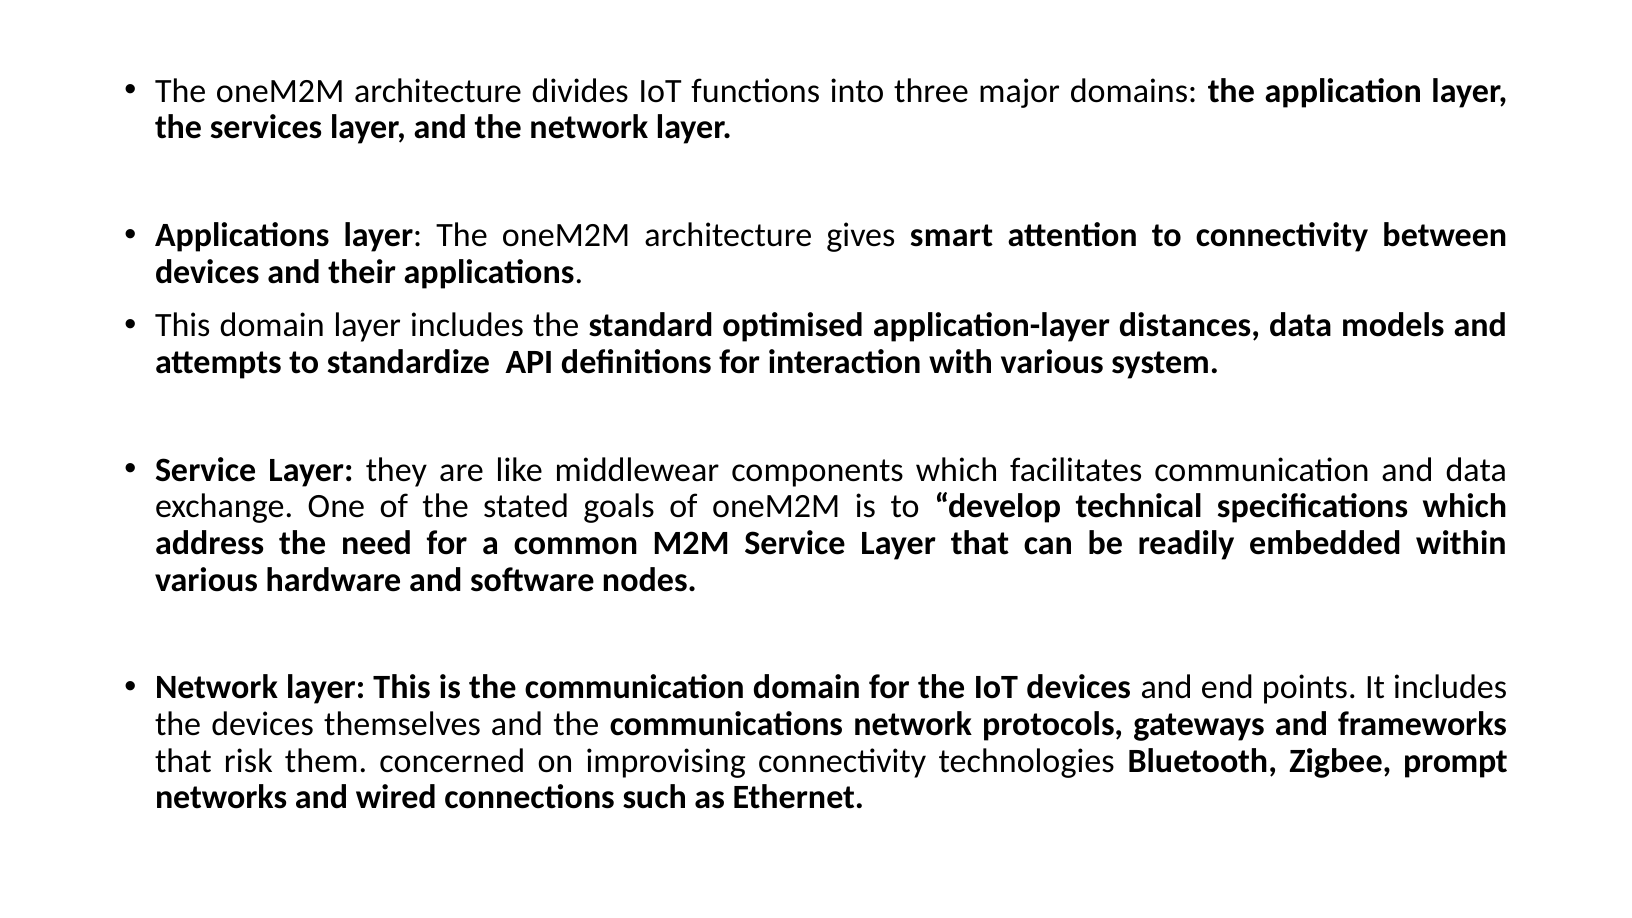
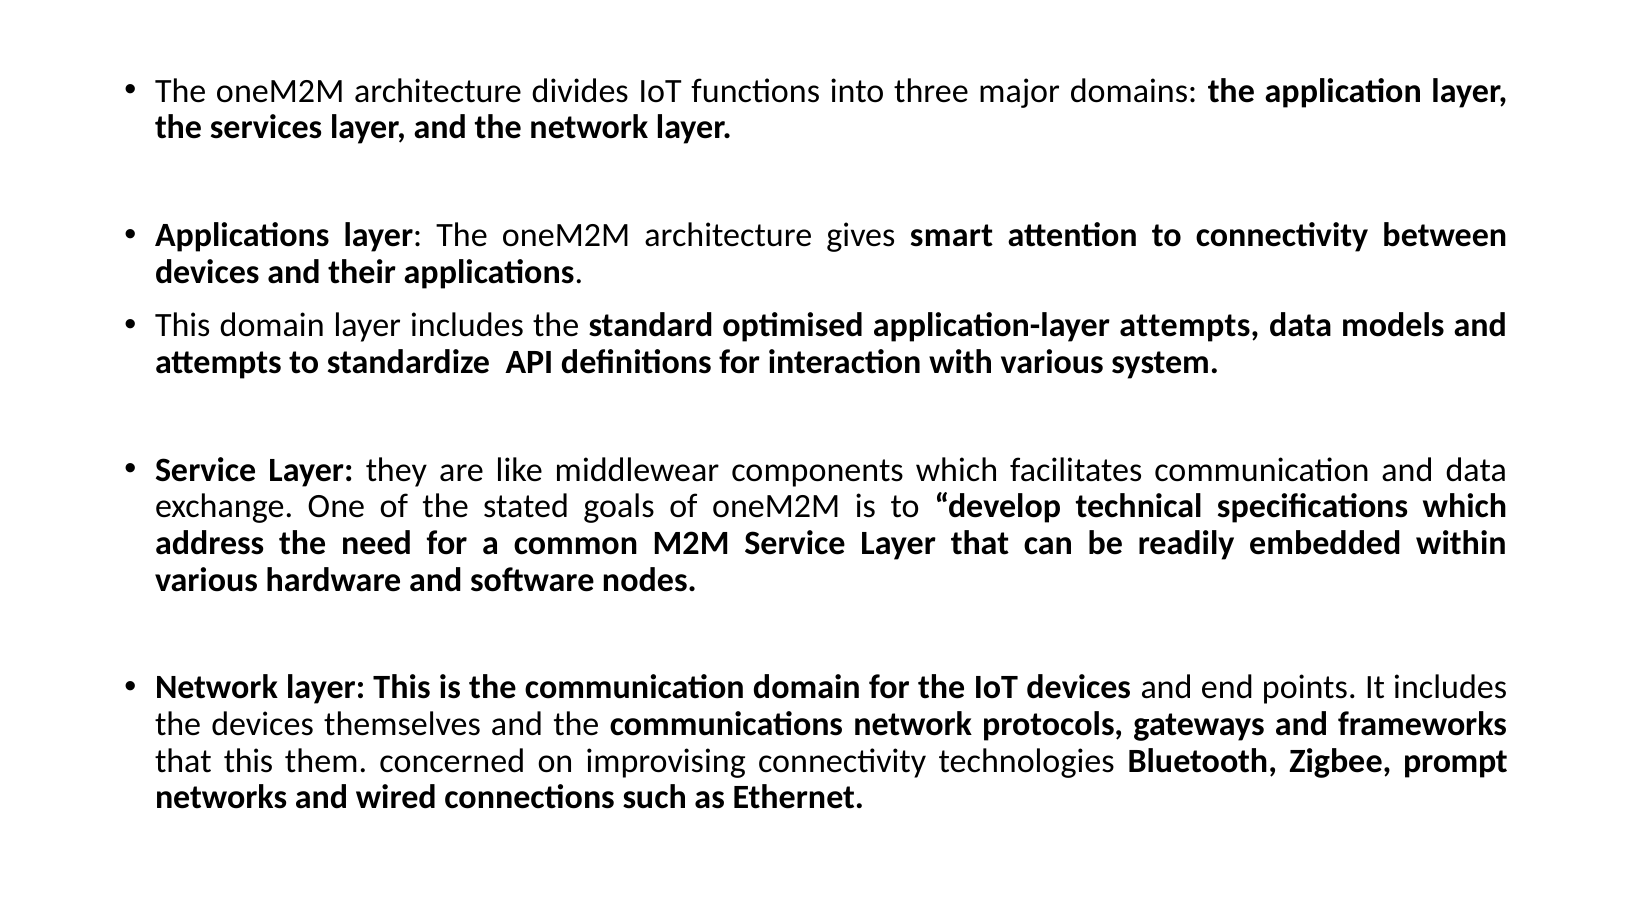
application-layer distances: distances -> attempts (1189, 326)
that risk: risk -> this (249, 761)
